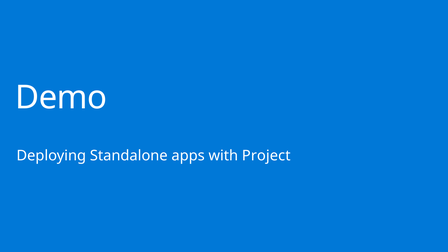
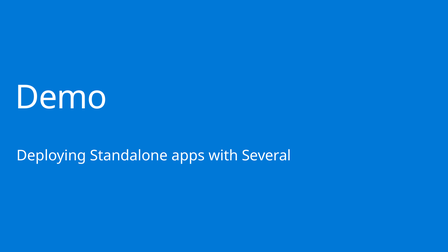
Project: Project -> Several (266, 156)
